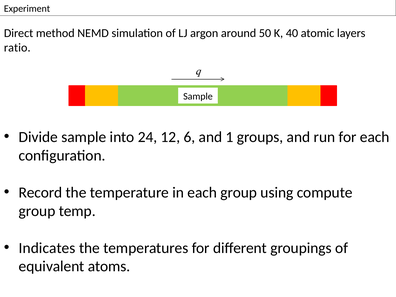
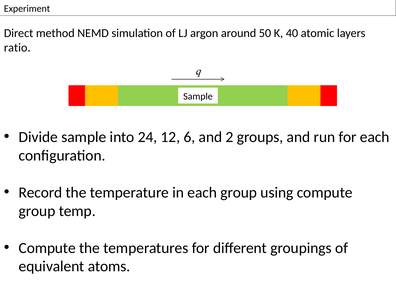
1: 1 -> 2 (230, 137)
Indicates: Indicates -> Compute (47, 248)
